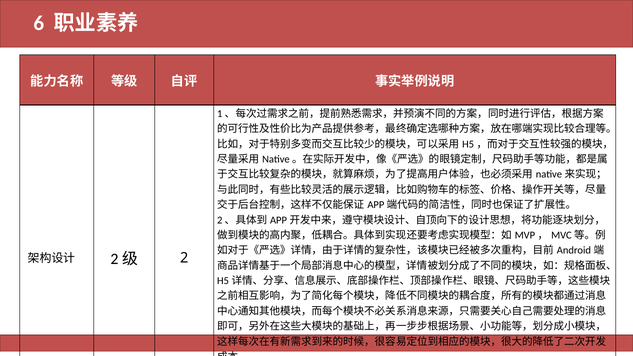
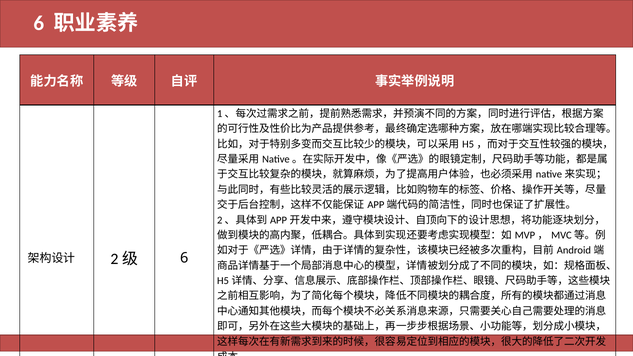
2: 2 -> 6 (184, 258)
